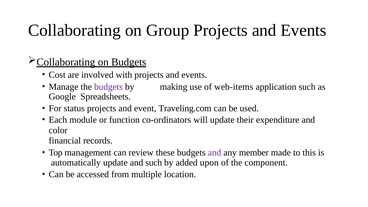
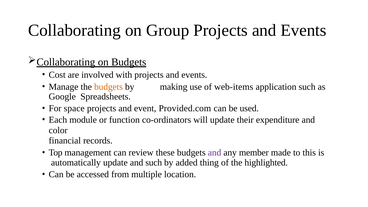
budgets colour: purple -> orange (109, 87)
status: status -> space (74, 108)
Traveling.com: Traveling.com -> Provided.com (185, 108)
upon: upon -> thing (209, 163)
component: component -> highlighted (266, 163)
